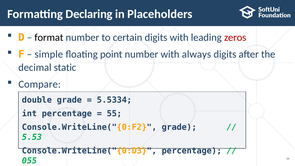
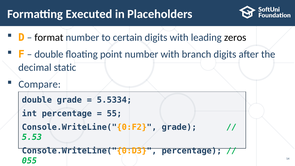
Declaring: Declaring -> Executed (89, 14)
zeros colour: red -> black (235, 37)
simple: simple -> double (49, 54)
always: always -> branch (197, 54)
